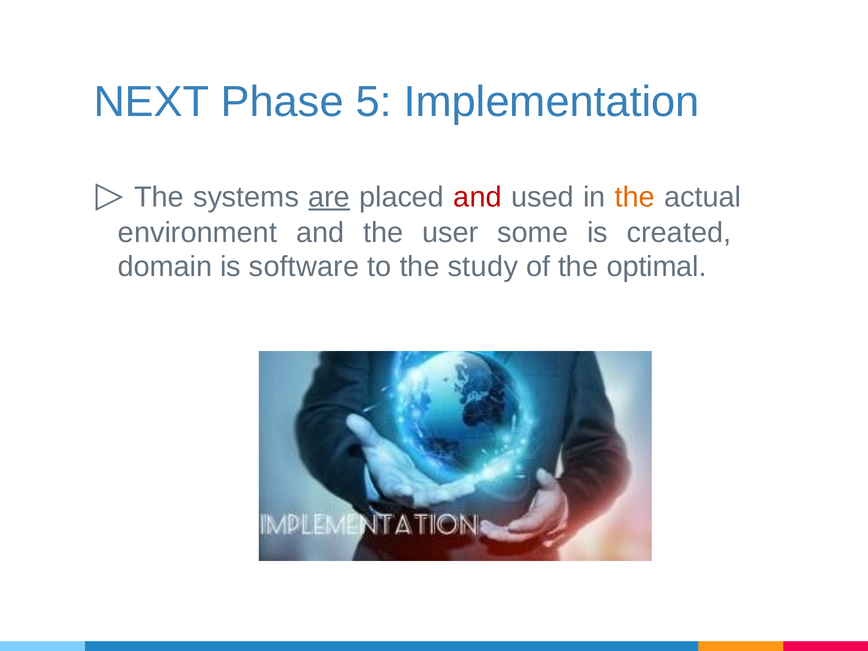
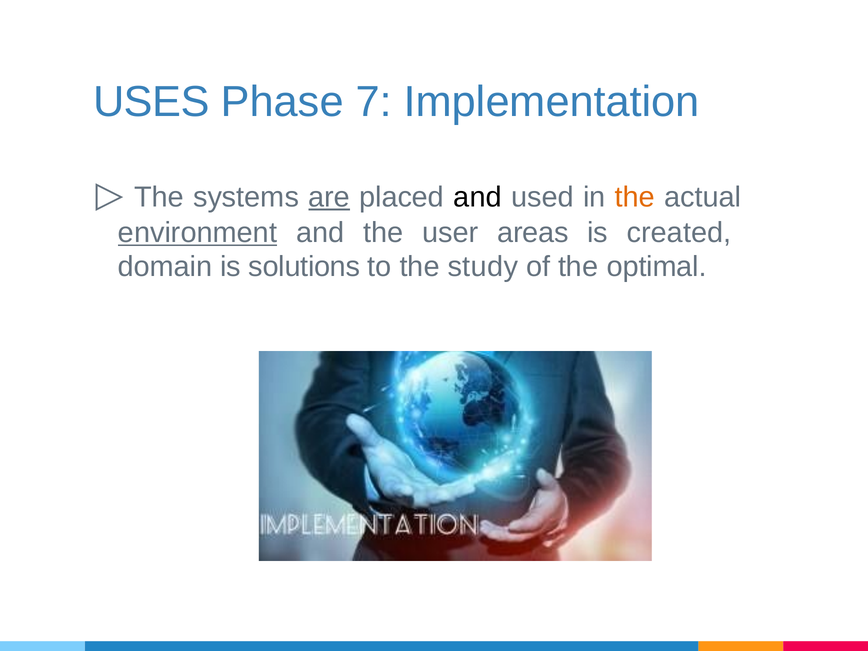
NEXT: NEXT -> USES (151, 102)
5: 5 -> 7 (374, 102)
and colour: red -> black (478, 197)
environment underline: none -> present (198, 233)
some: some -> areas (533, 233)
software: software -> solutions (304, 267)
